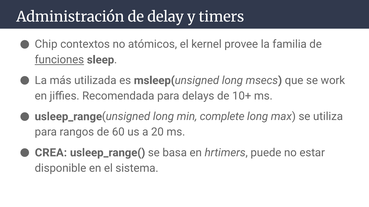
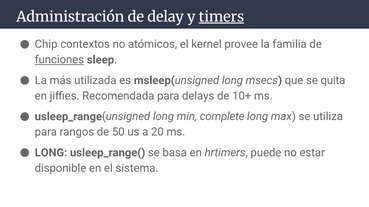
timers underline: none -> present (221, 17)
work: work -> quita (333, 81)
60: 60 -> 50 (118, 132)
CREA: CREA -> LONG (51, 153)
